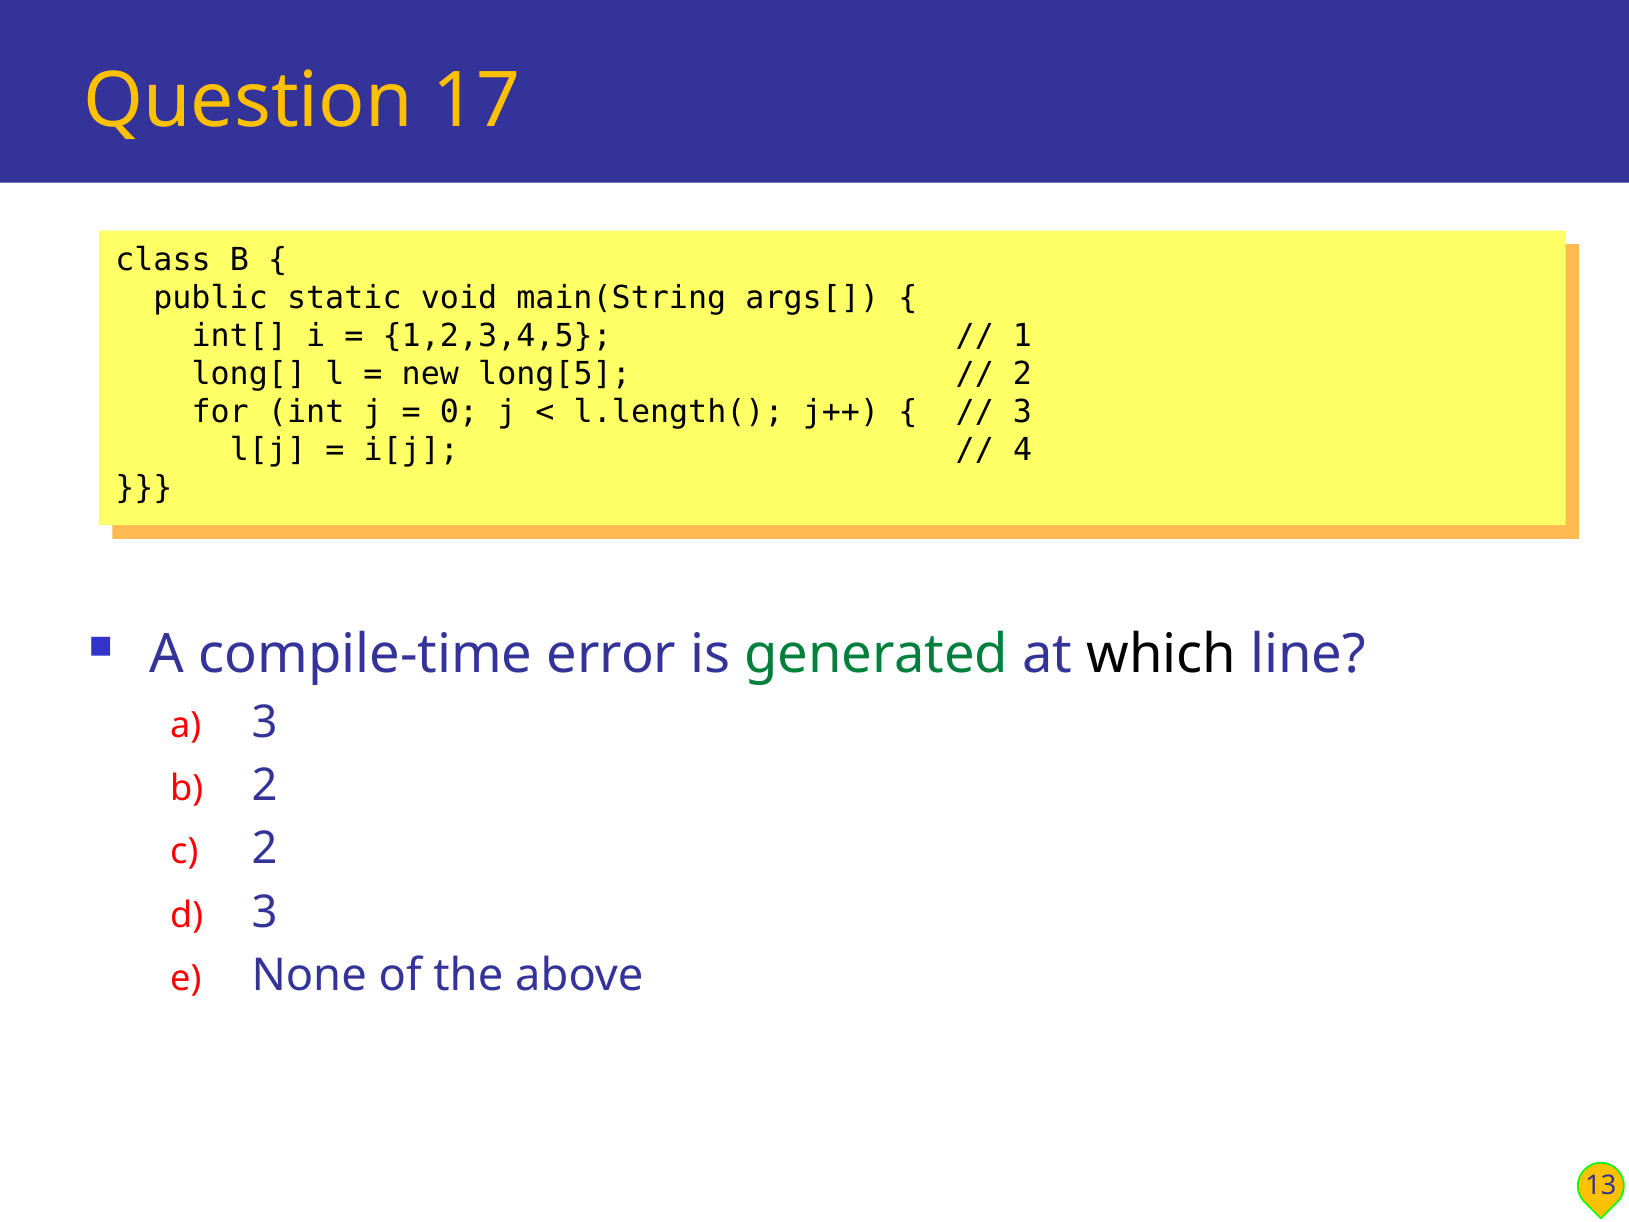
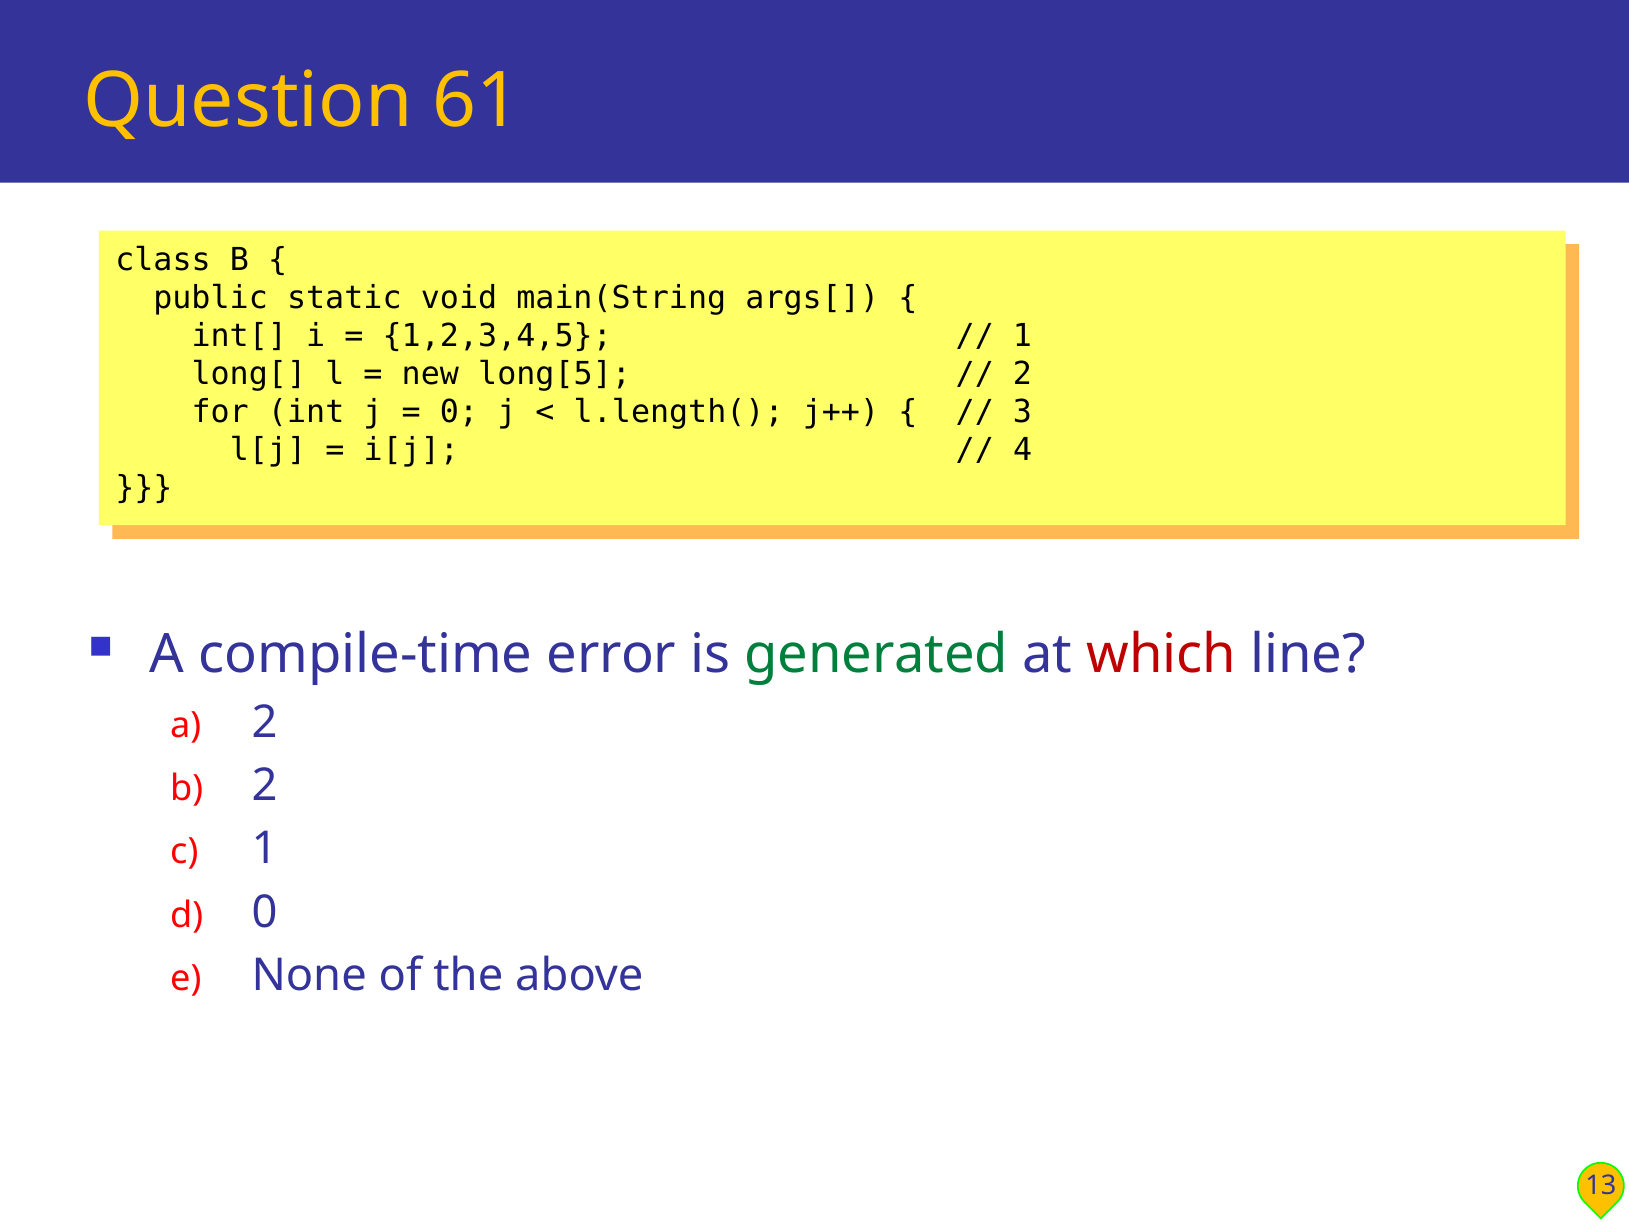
17: 17 -> 61 (476, 102)
which colour: black -> red (1162, 654)
a 3: 3 -> 2 (265, 722)
2: 2 -> 1 (265, 849)
3: 3 -> 0 (265, 912)
